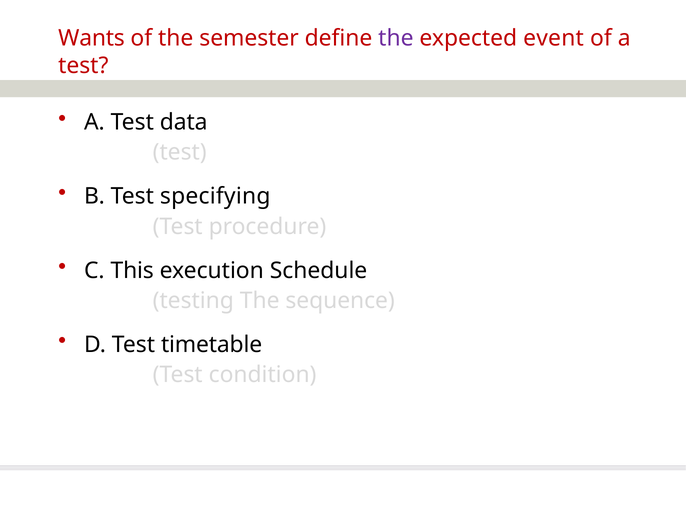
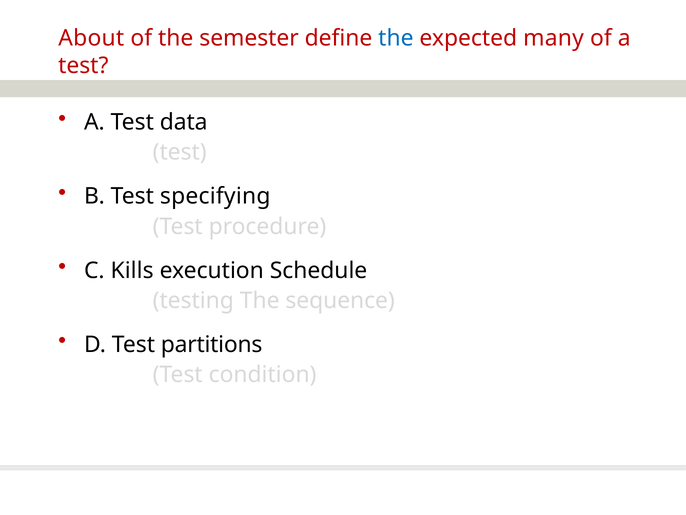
Wants: Wants -> About (91, 38)
the colour: purple -> blue (396, 38)
event: event -> many (554, 38)
This: This -> Kills (132, 270)
timetable: timetable -> partitions (212, 344)
